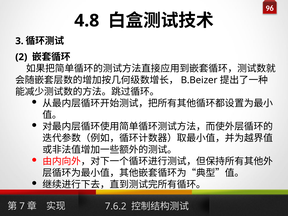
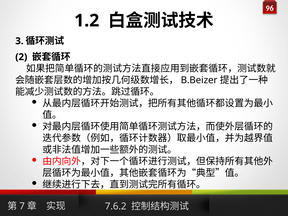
4.8: 4.8 -> 1.2 (87, 21)
